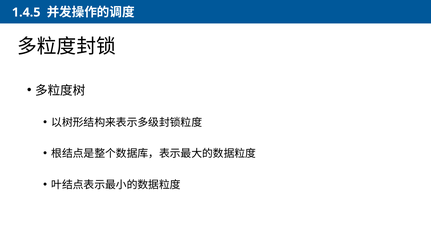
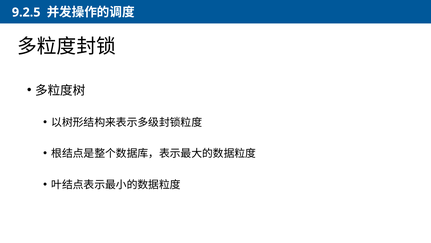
1.4.5: 1.4.5 -> 9.2.5 (26, 12)
